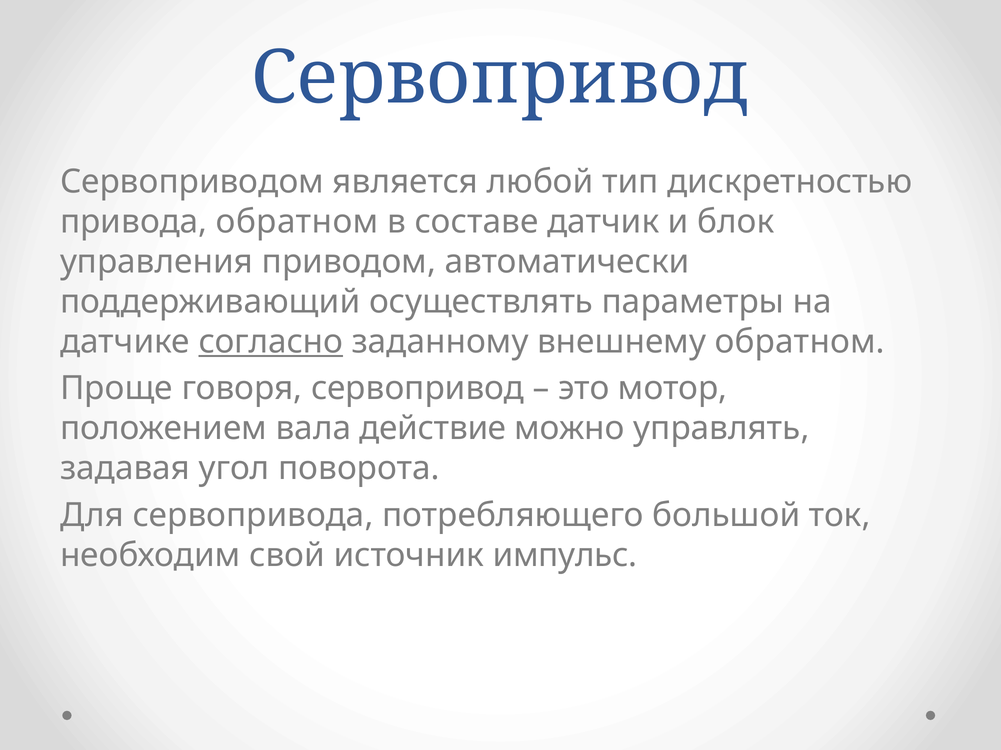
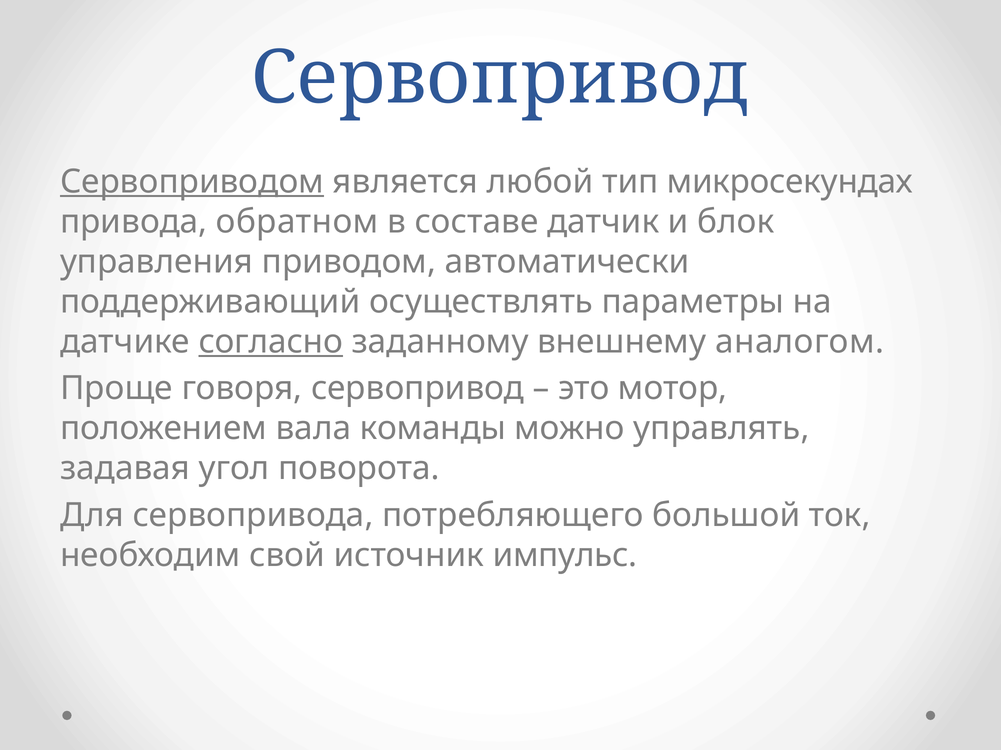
Сервоприводом underline: none -> present (192, 182)
дискретностью: дискретностью -> микросекундах (790, 182)
внешнему обратном: обратном -> аналогом (800, 342)
действие: действие -> команды (433, 429)
